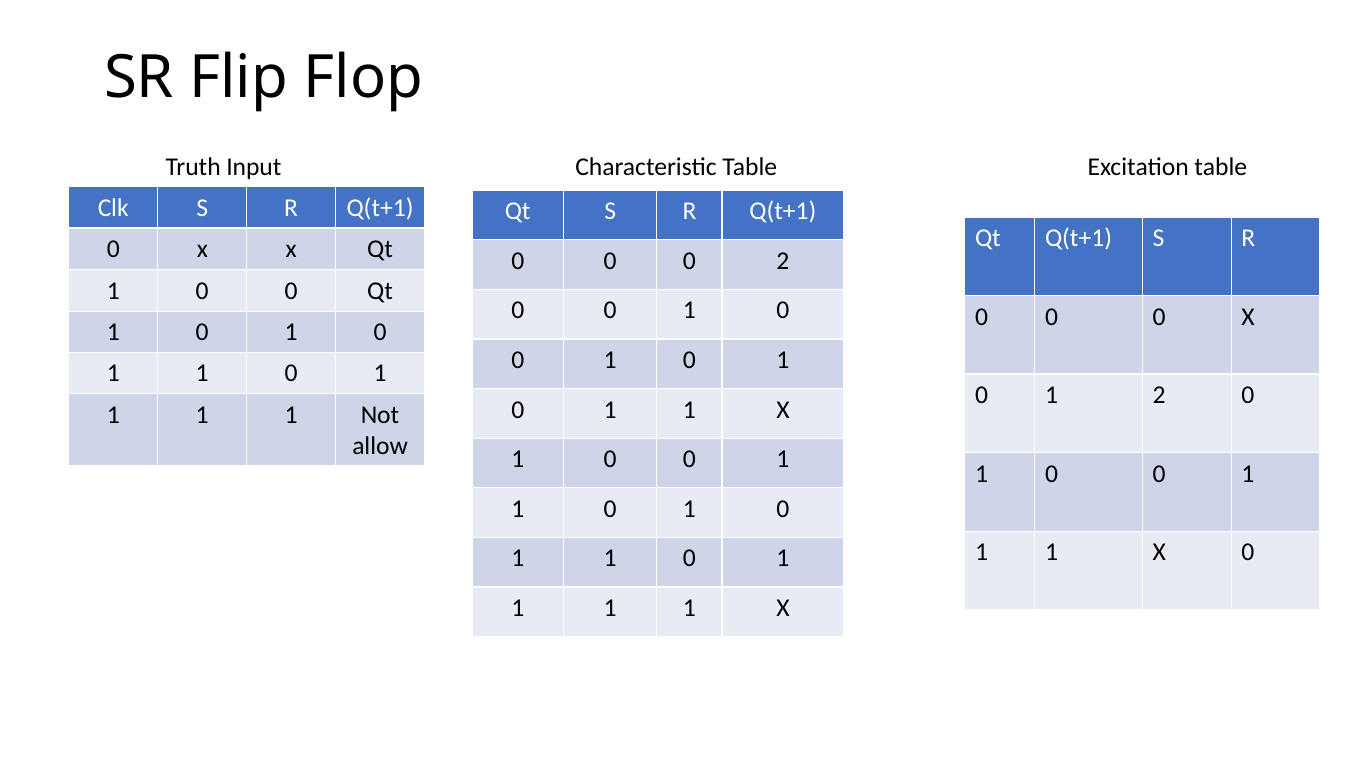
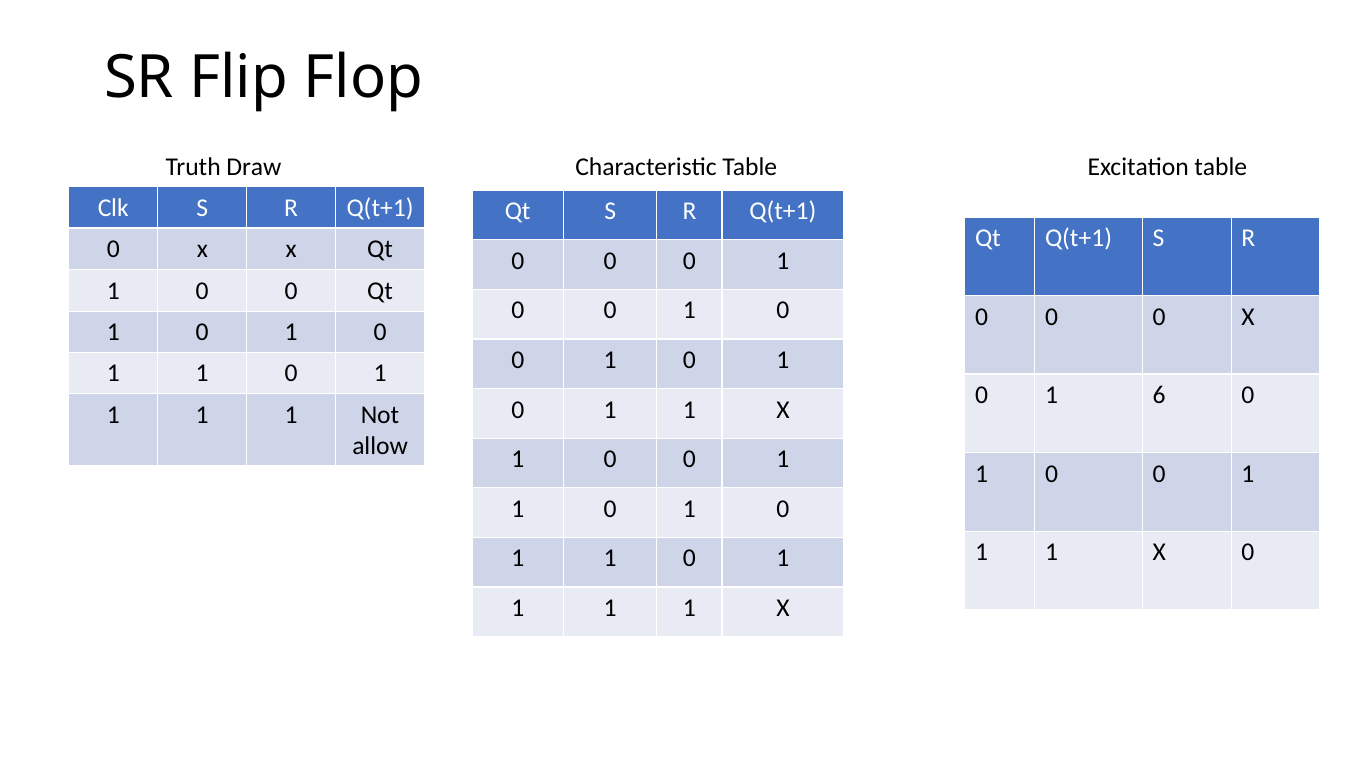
Input: Input -> Draw (254, 167)
0 0 0 2: 2 -> 1 (783, 261)
1 2: 2 -> 6 (1159, 395)
